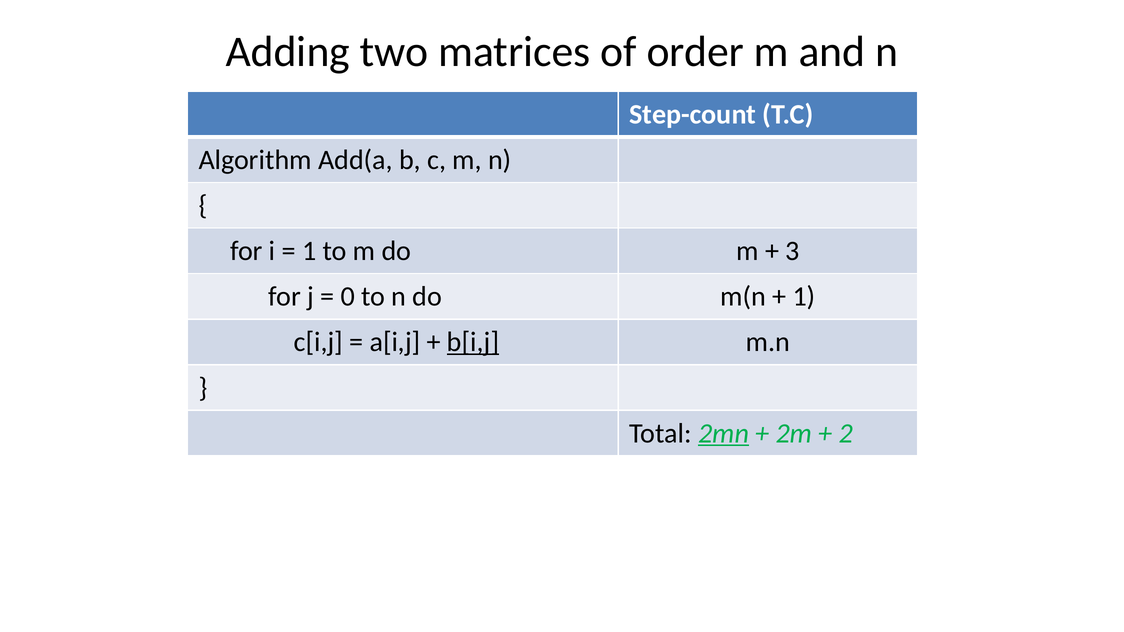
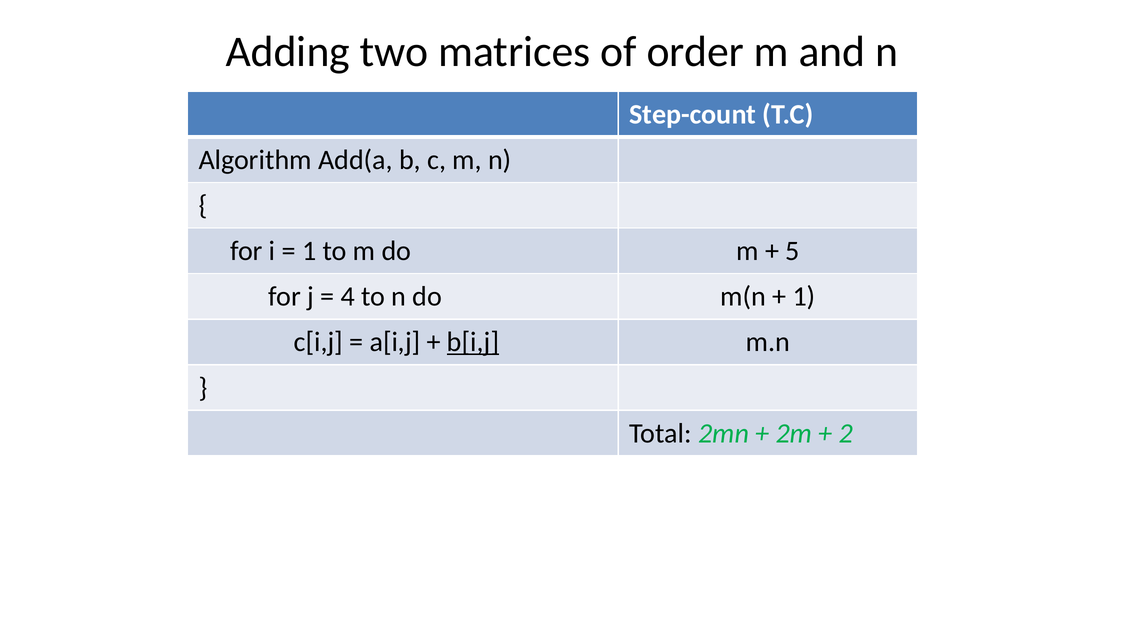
3: 3 -> 5 (792, 251)
0: 0 -> 4 (348, 297)
2mn underline: present -> none (724, 434)
